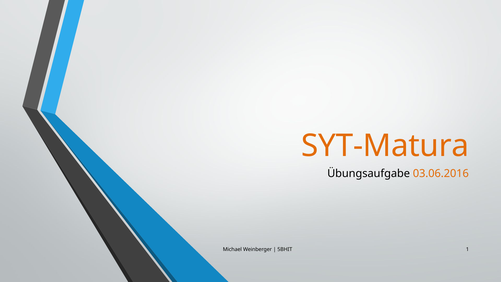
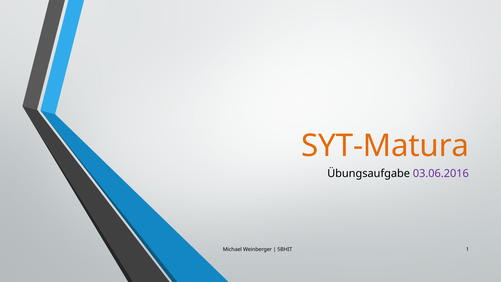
03.06.2016 colour: orange -> purple (441, 173)
